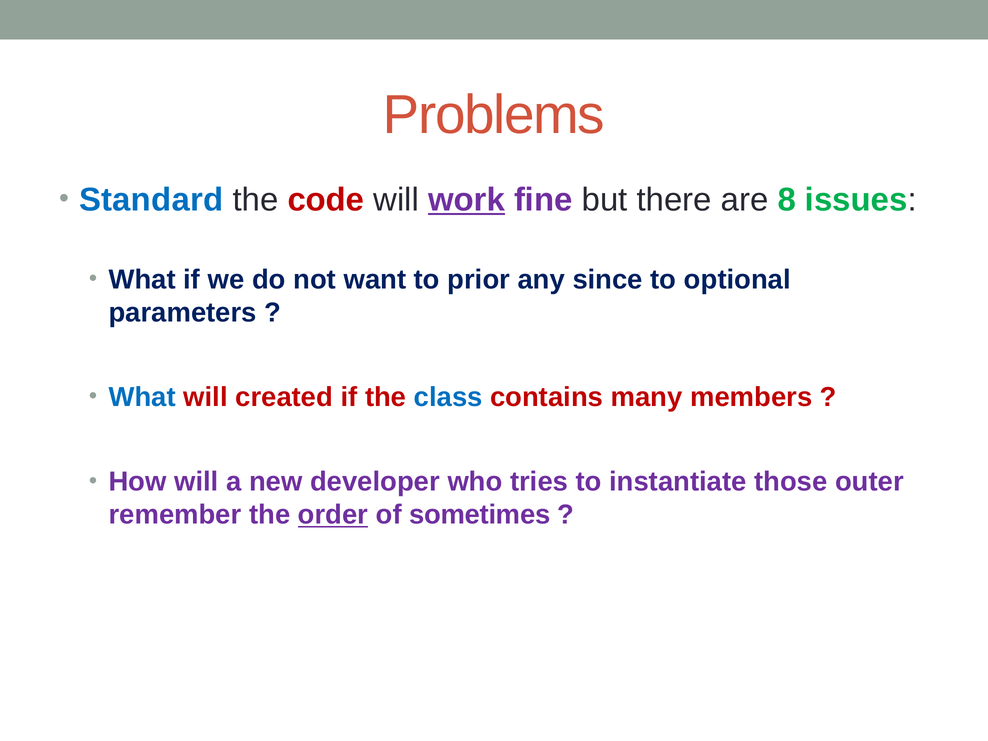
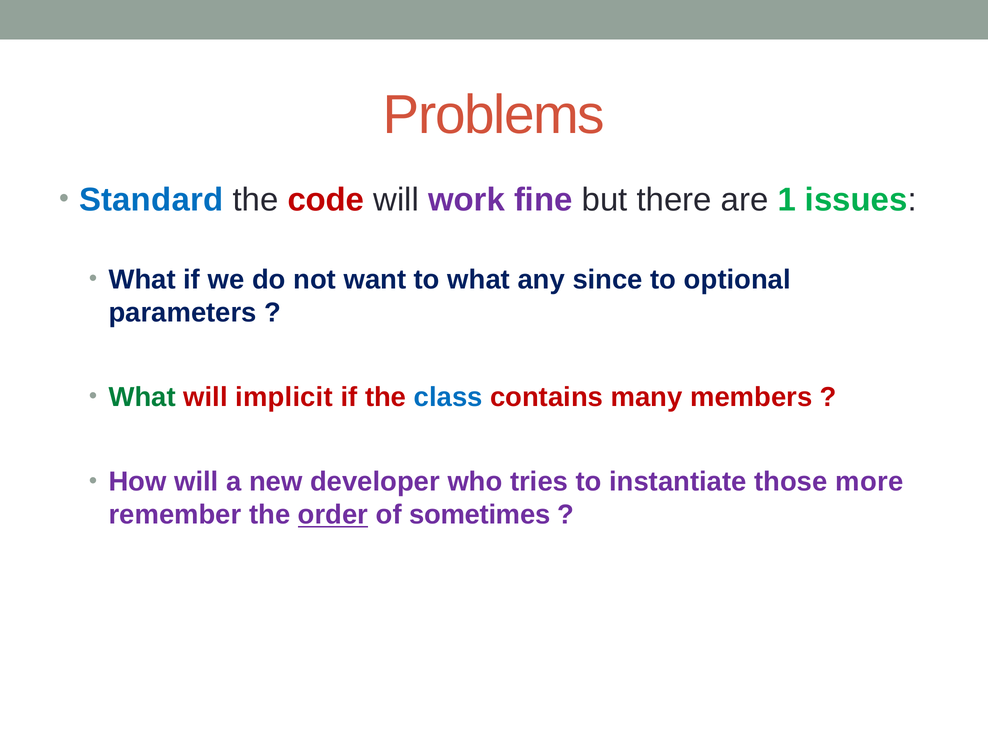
work underline: present -> none (467, 200)
8: 8 -> 1 (787, 200)
to prior: prior -> what (479, 280)
What colour: blue -> green (142, 397)
created: created -> implicit (284, 397)
outer: outer -> more (869, 482)
